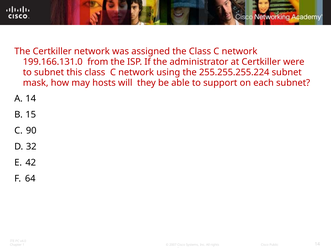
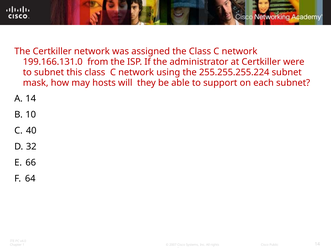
15: 15 -> 10 (31, 115)
90: 90 -> 40 (31, 131)
42: 42 -> 66 (31, 163)
